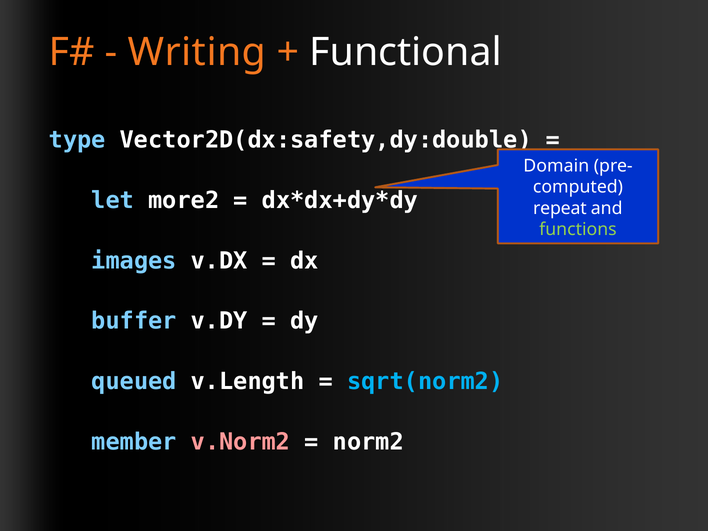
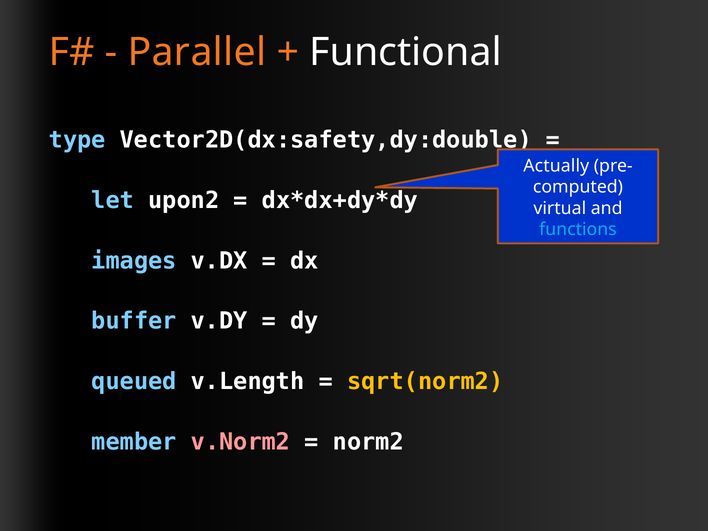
Writing: Writing -> Parallel (197, 52)
Domain: Domain -> Actually (556, 166)
more2: more2 -> upon2 (184, 200)
repeat: repeat -> virtual (560, 208)
functions colour: light green -> light blue (578, 229)
sqrt(norm2 colour: light blue -> yellow (425, 382)
